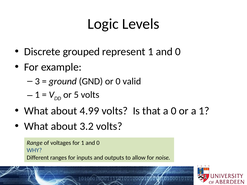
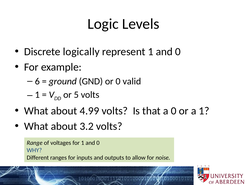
grouped: grouped -> logically (81, 52)
3: 3 -> 6 (37, 81)
